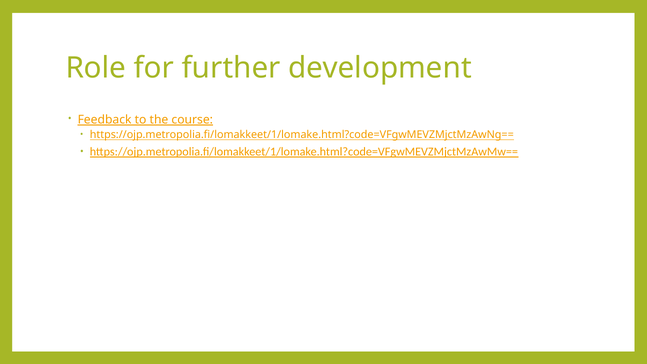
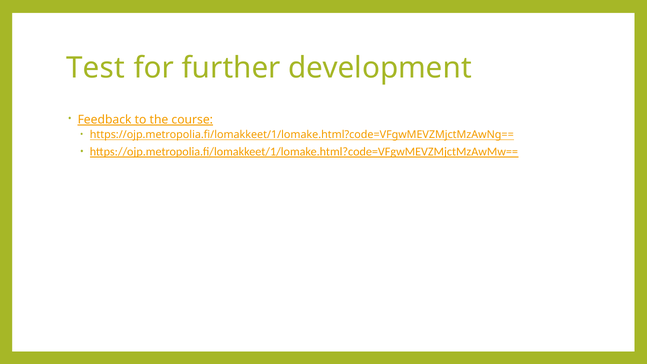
Role: Role -> Test (96, 68)
